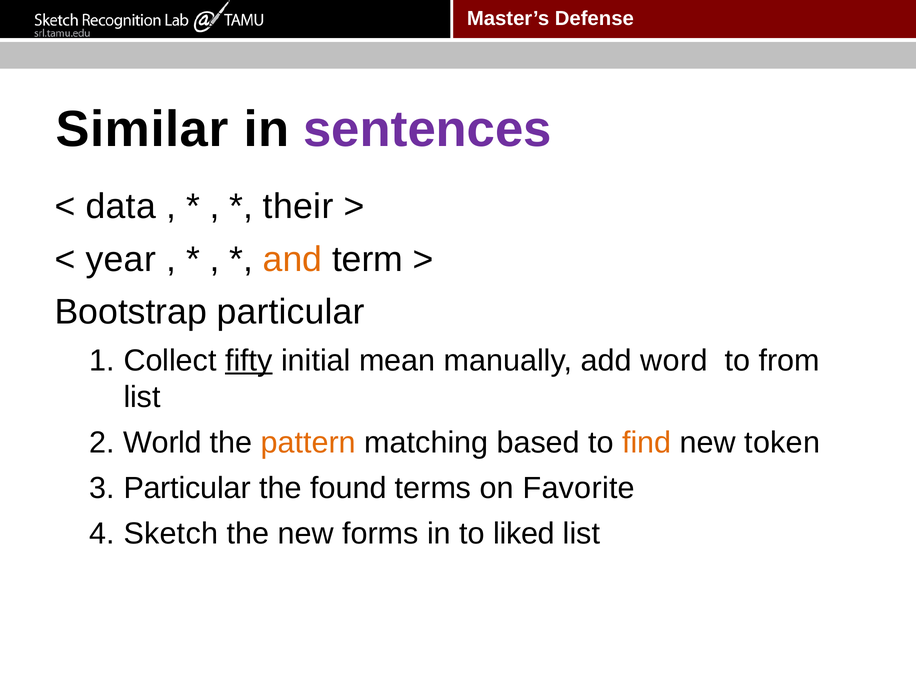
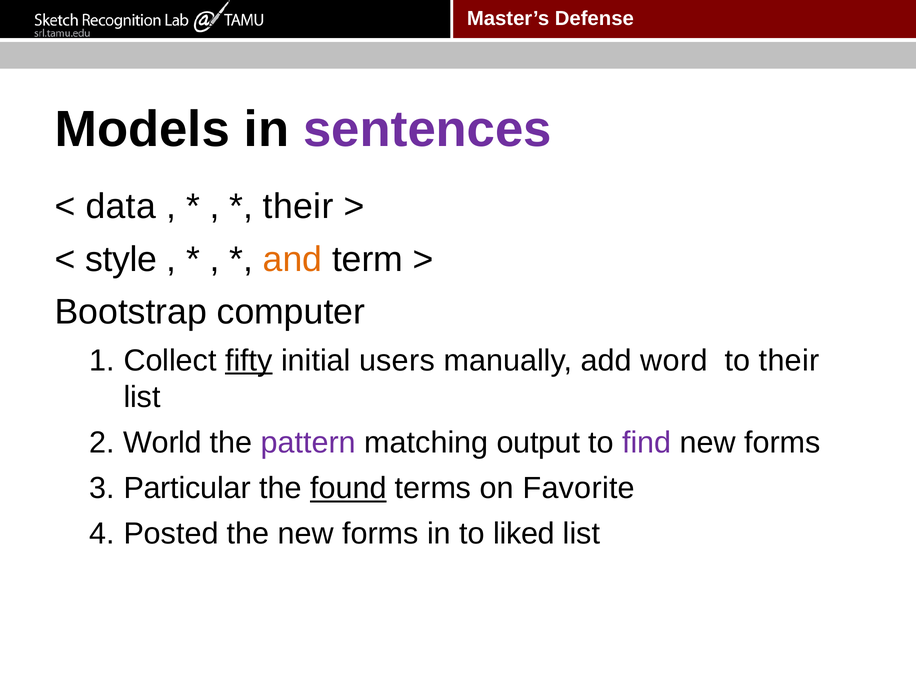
Similar: Similar -> Models (142, 130)
year: year -> style (121, 259)
Bootstrap particular: particular -> computer (291, 312)
mean: mean -> users (397, 361)
to from: from -> their (789, 361)
pattern colour: orange -> purple (308, 443)
based: based -> output (538, 443)
find colour: orange -> purple (647, 443)
token: token -> forms (782, 443)
found underline: none -> present (348, 488)
Sketch: Sketch -> Posted (171, 534)
